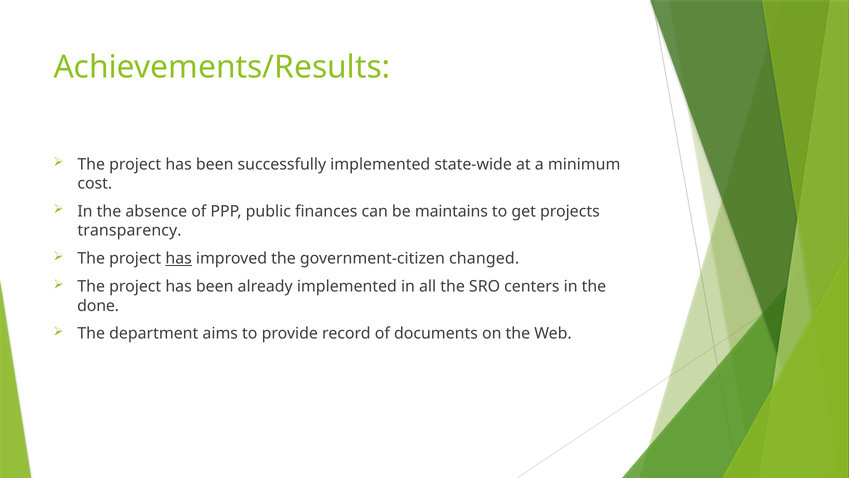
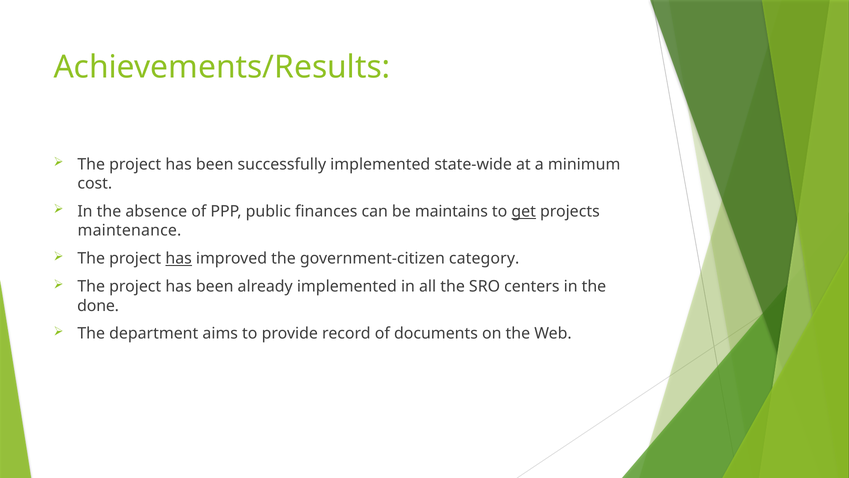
get underline: none -> present (524, 211)
transparency: transparency -> maintenance (129, 230)
changed: changed -> category (484, 258)
